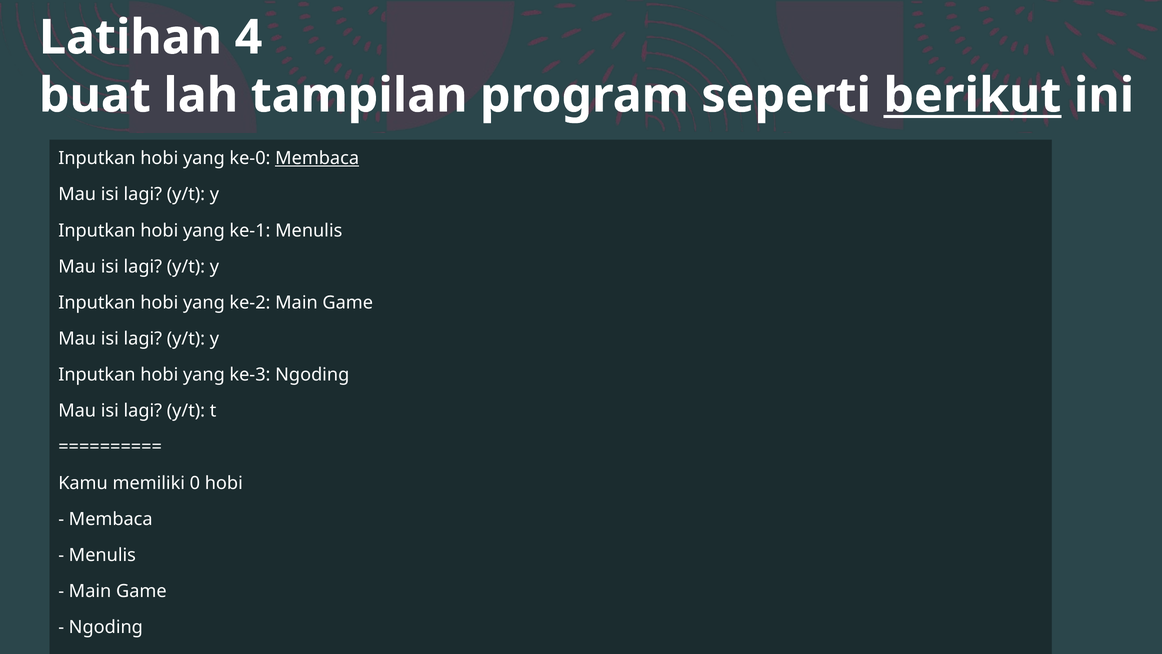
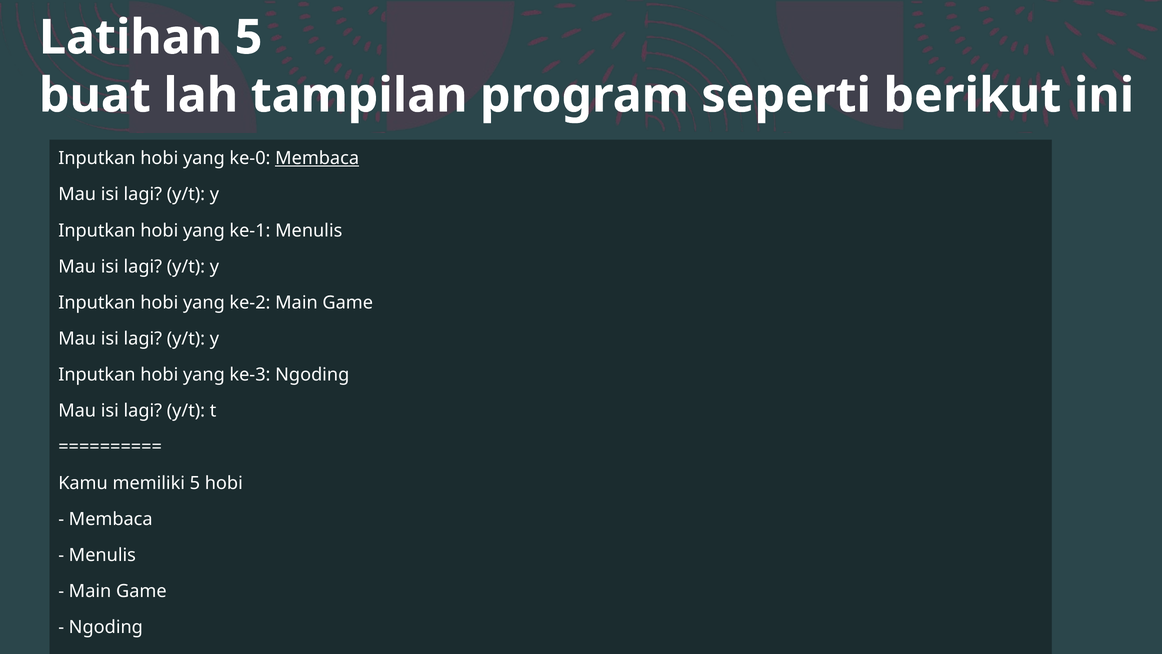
Latihan 4: 4 -> 5 (249, 37)
berikut underline: present -> none (972, 96)
memiliki 0: 0 -> 5 (195, 483)
